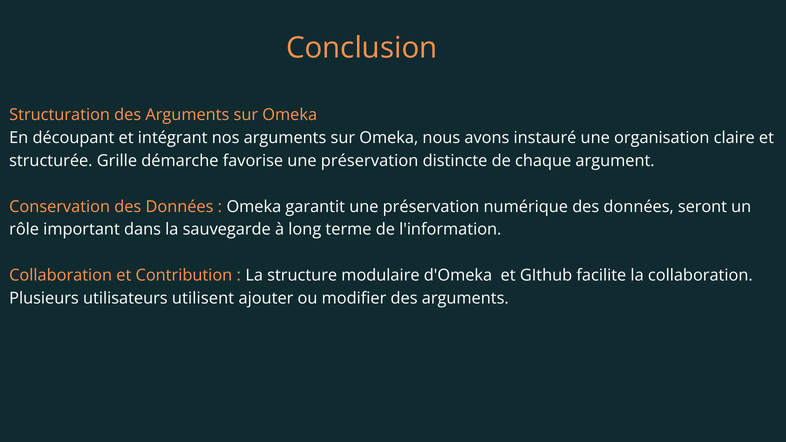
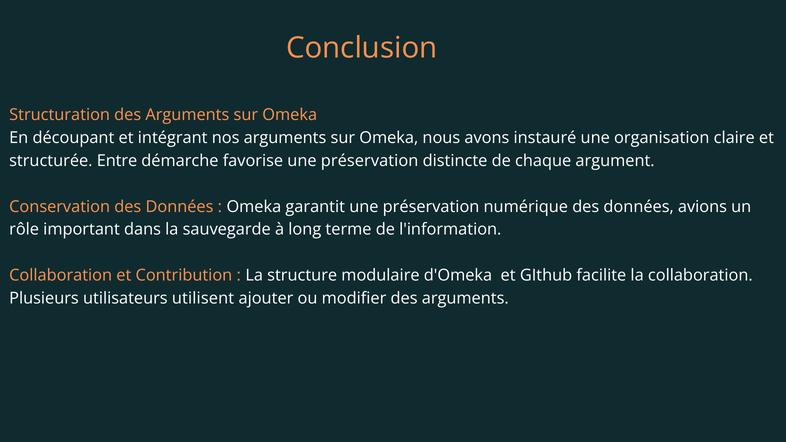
Grille: Grille -> Entre (117, 161)
seront: seront -> avions (702, 207)
